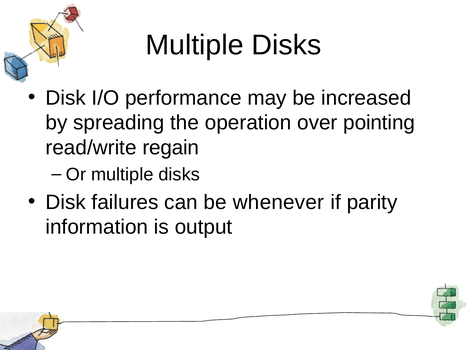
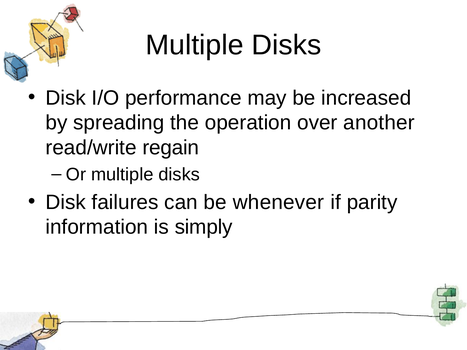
pointing: pointing -> another (379, 123)
output: output -> simply (204, 227)
